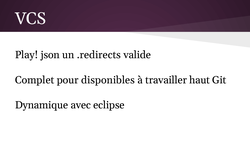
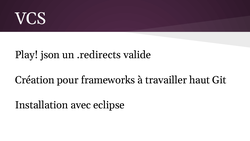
Complet: Complet -> Création (35, 80)
disponibles: disponibles -> frameworks (108, 80)
Dynamique: Dynamique -> Installation (42, 105)
